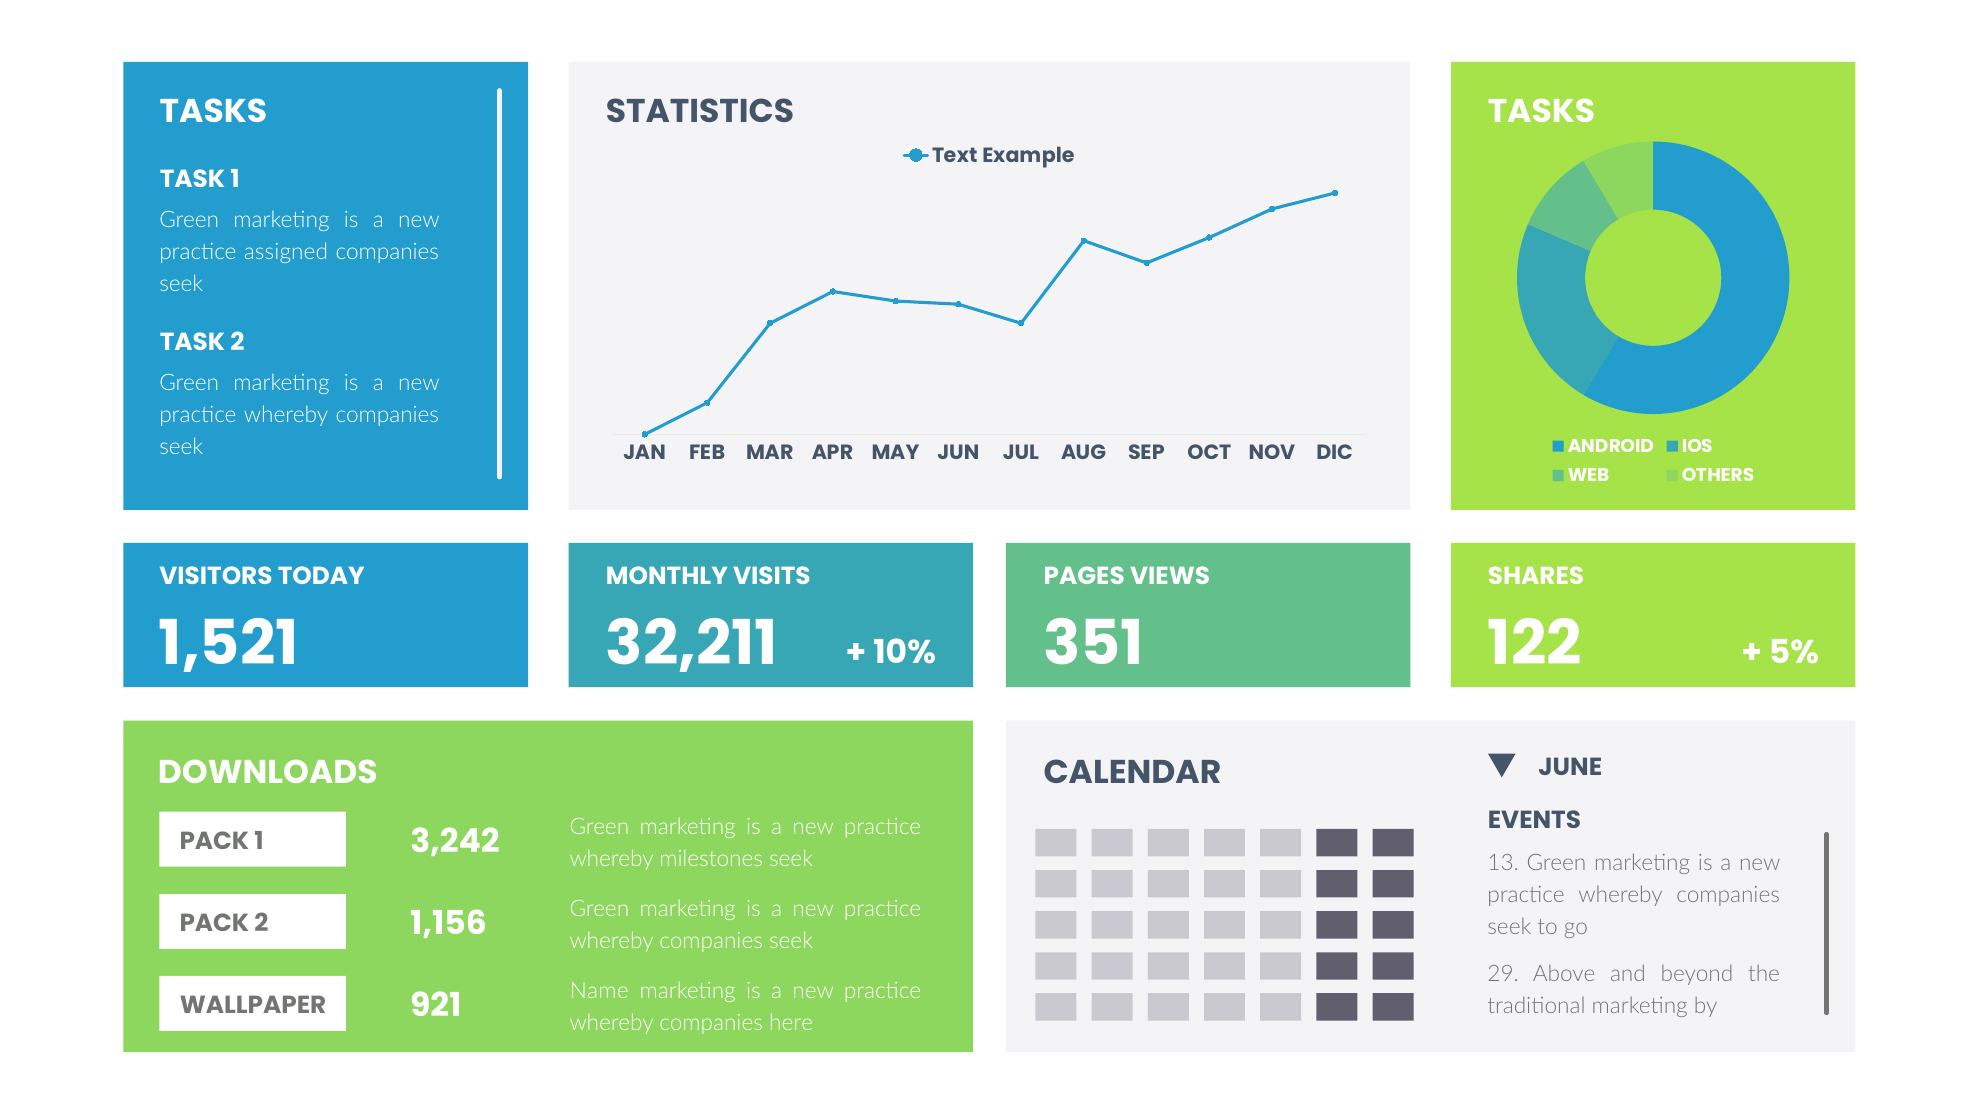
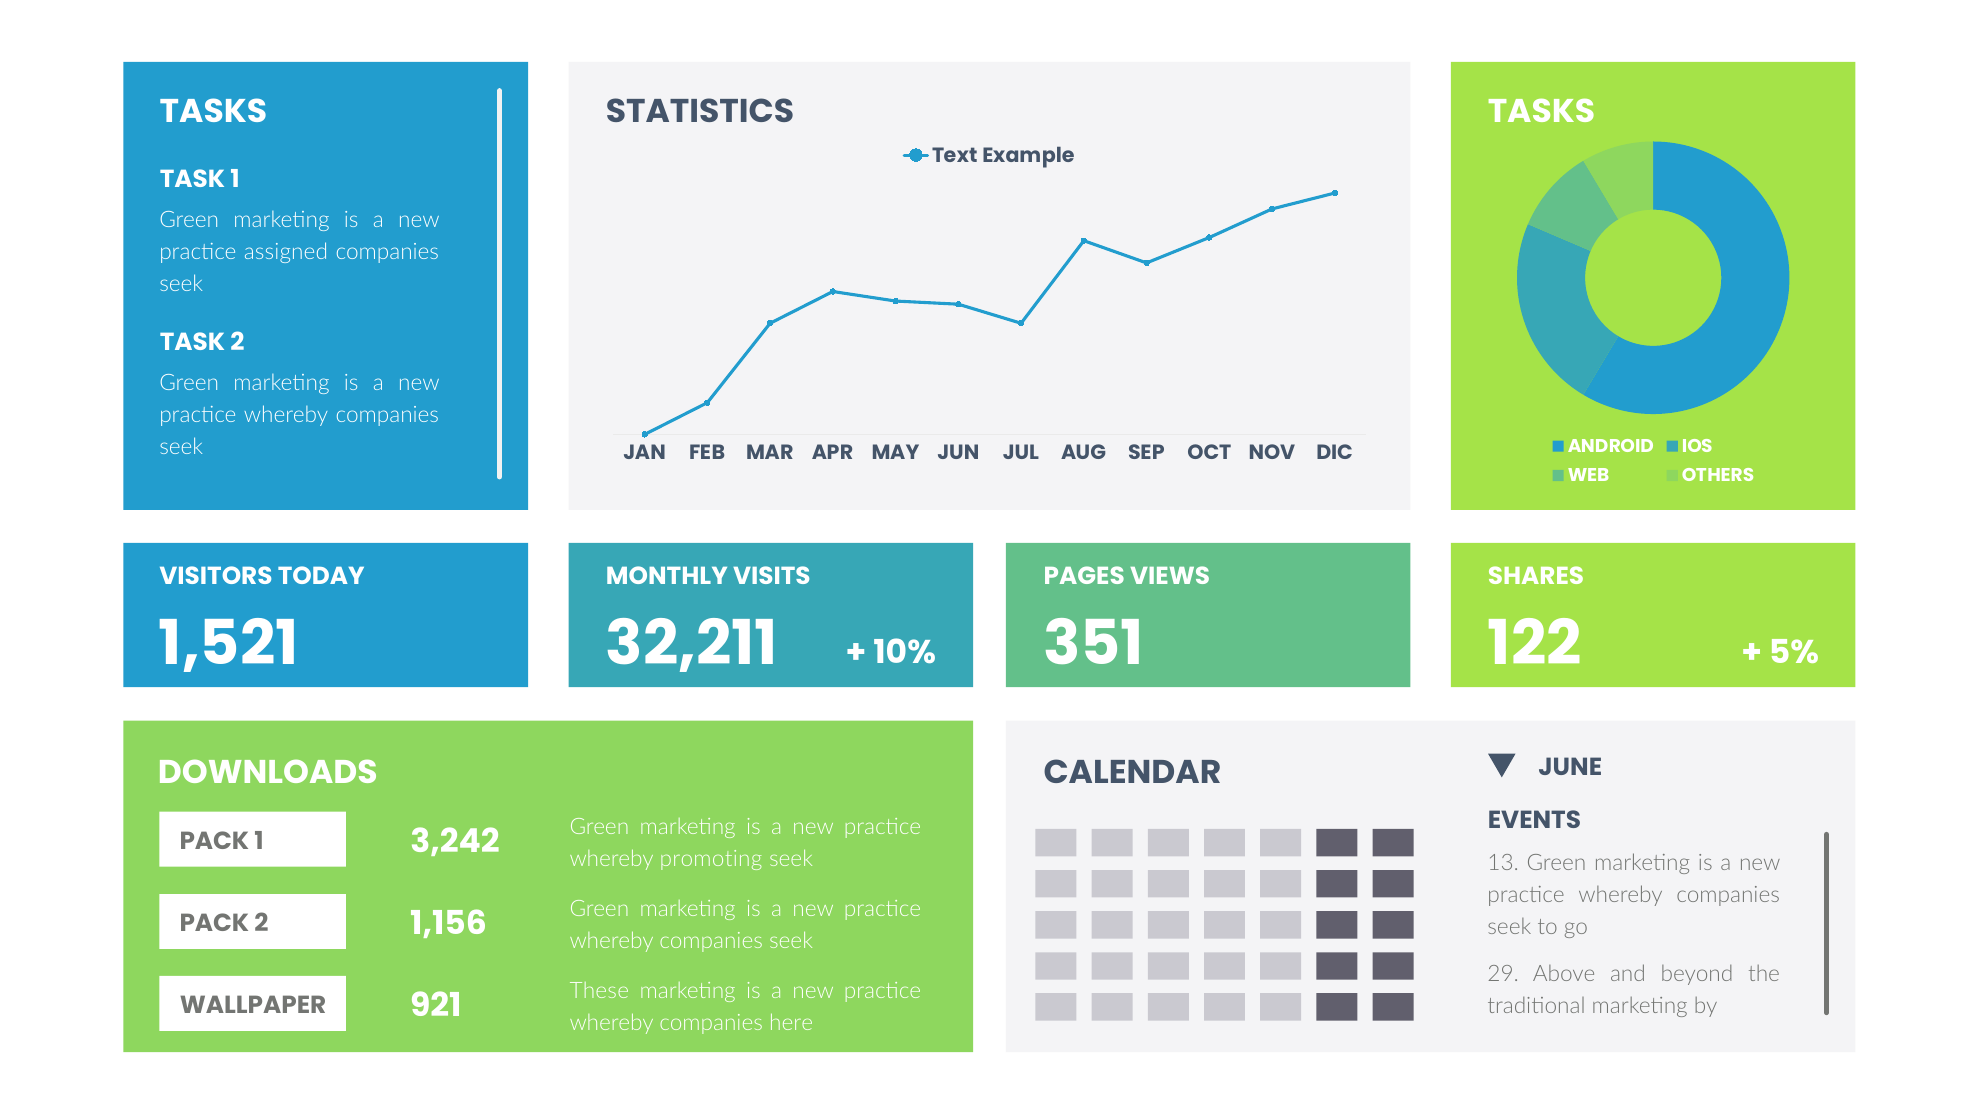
milestones: milestones -> promoting (711, 859)
Name: Name -> These (599, 991)
